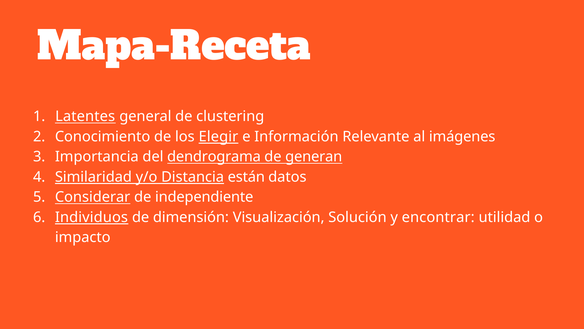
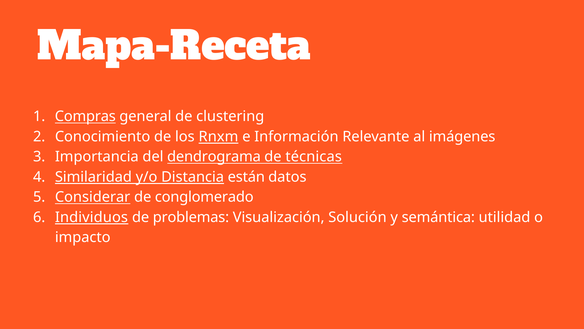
Latentes: Latentes -> Compras (85, 116)
Elegir: Elegir -> Rnxm (218, 136)
generan: generan -> técnicas (314, 156)
independiente: independiente -> conglomerado (204, 197)
dimensión: dimensión -> problemas (191, 217)
encontrar: encontrar -> semántica (438, 217)
